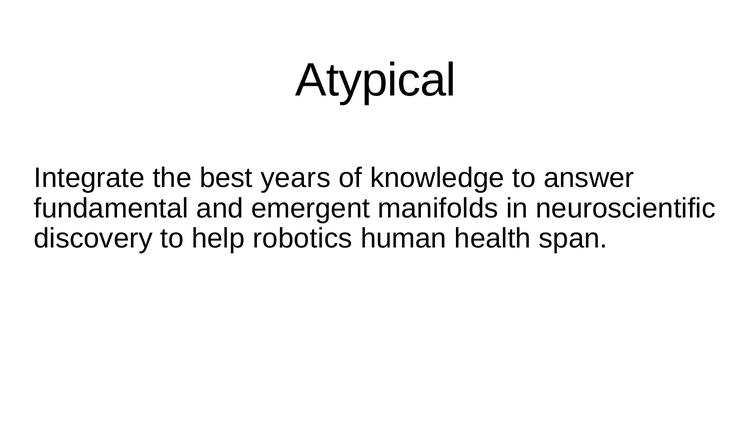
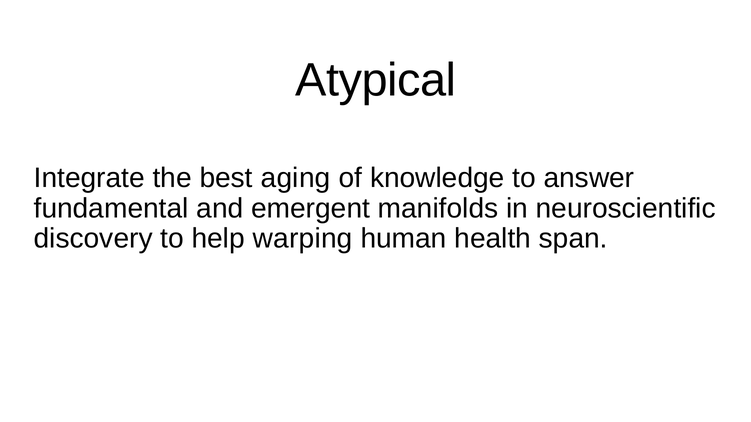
years: years -> aging (296, 178)
robotics: robotics -> warping (303, 239)
